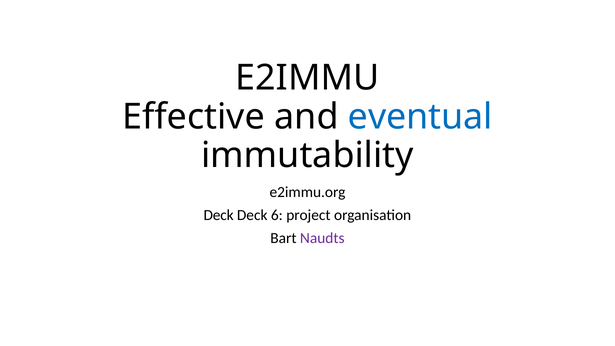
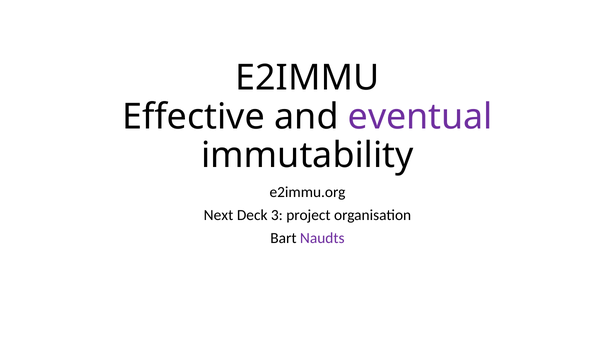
eventual colour: blue -> purple (420, 117)
Deck: Deck -> Next (218, 215)
6: 6 -> 3 (277, 215)
